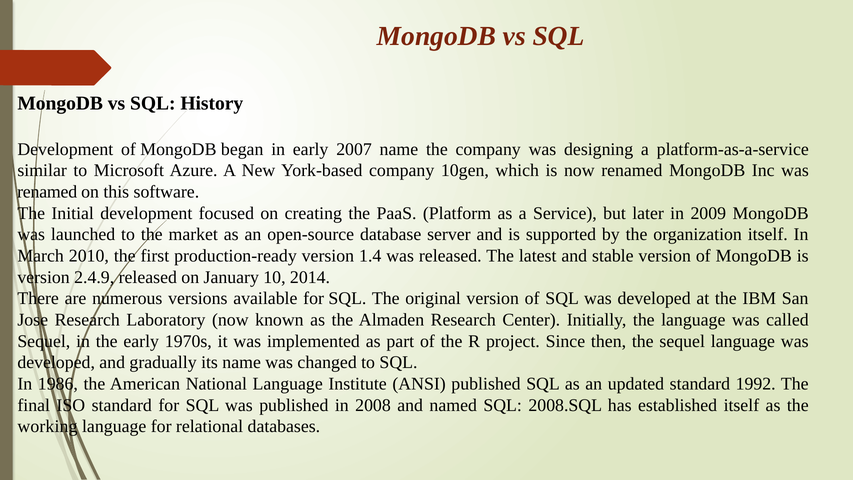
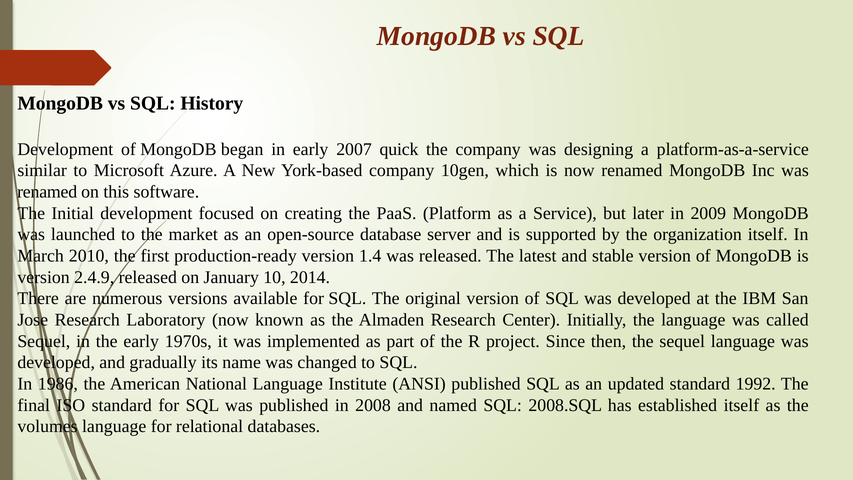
2007 name: name -> quick (399, 149)
working: working -> volumes (48, 426)
